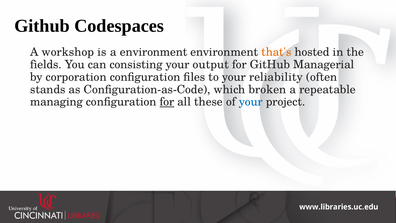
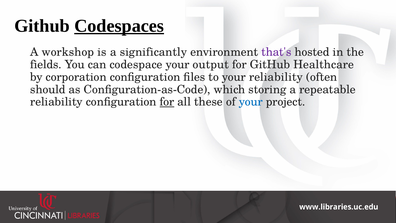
Codespaces underline: none -> present (119, 26)
a environment: environment -> significantly (153, 52)
that's colour: orange -> purple (276, 52)
consisting: consisting -> codespace (136, 64)
Managerial: Managerial -> Healthcare (324, 64)
stands: stands -> should (48, 89)
broken: broken -> storing (267, 89)
managing: managing -> reliability (56, 102)
